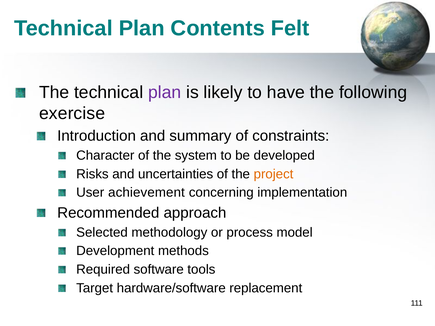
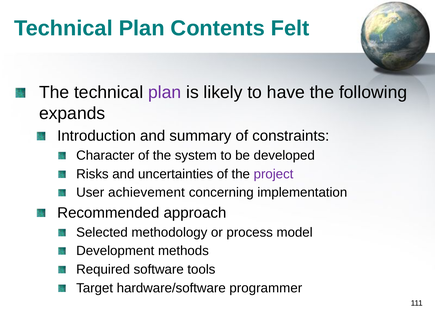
exercise: exercise -> expands (72, 114)
project colour: orange -> purple (274, 174)
replacement: replacement -> programmer (266, 288)
